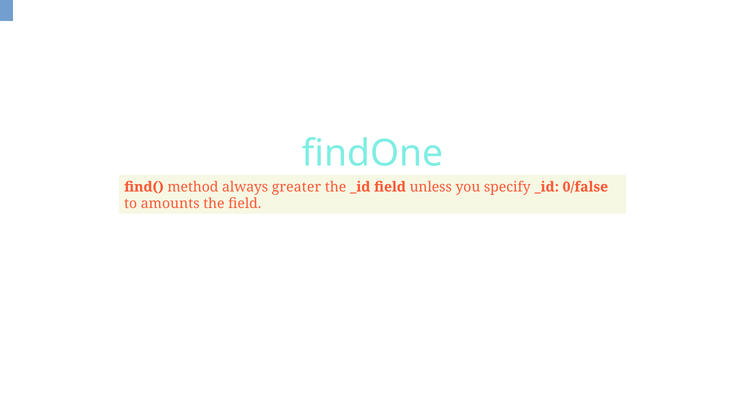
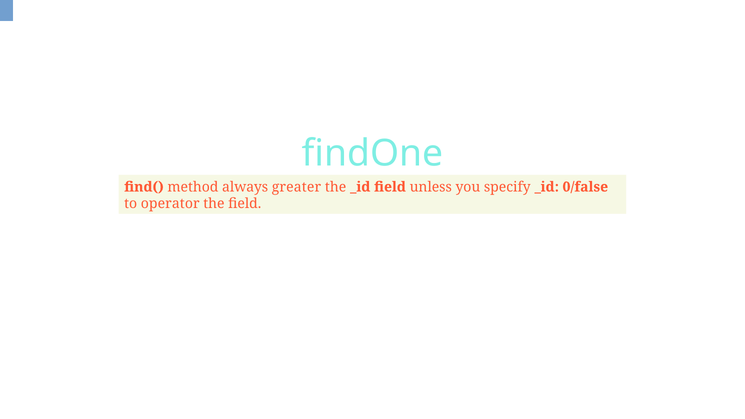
amounts: amounts -> operator (170, 204)
